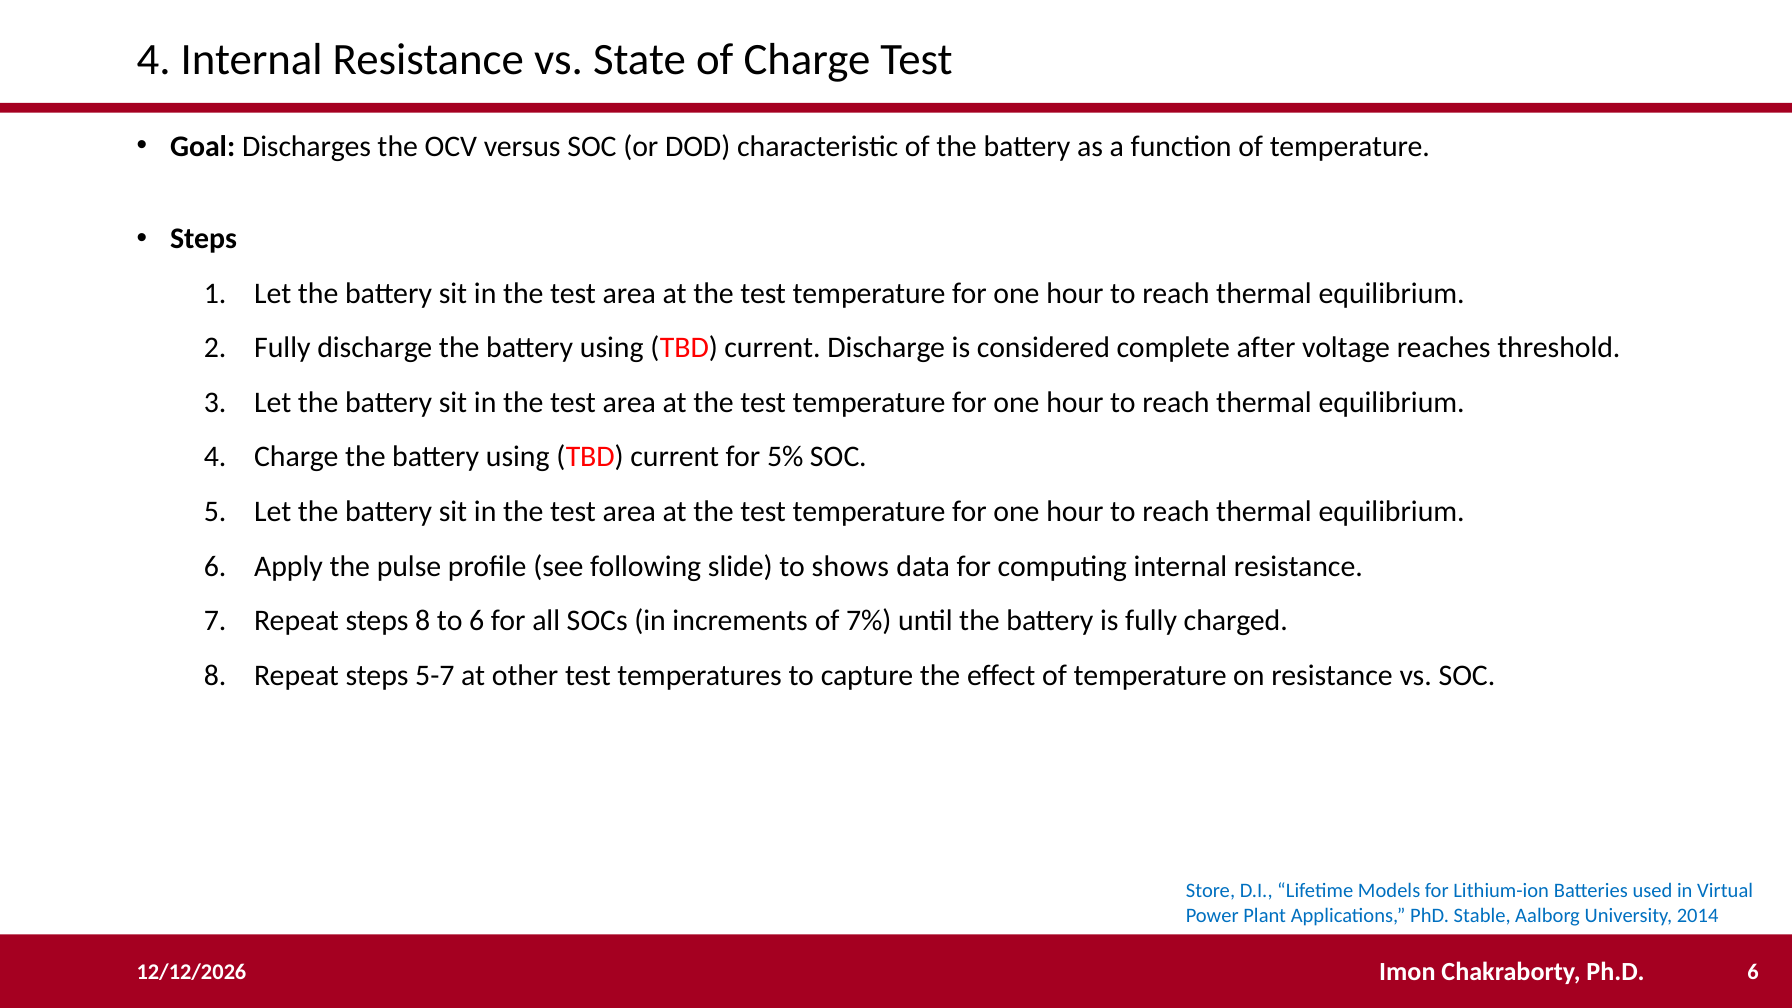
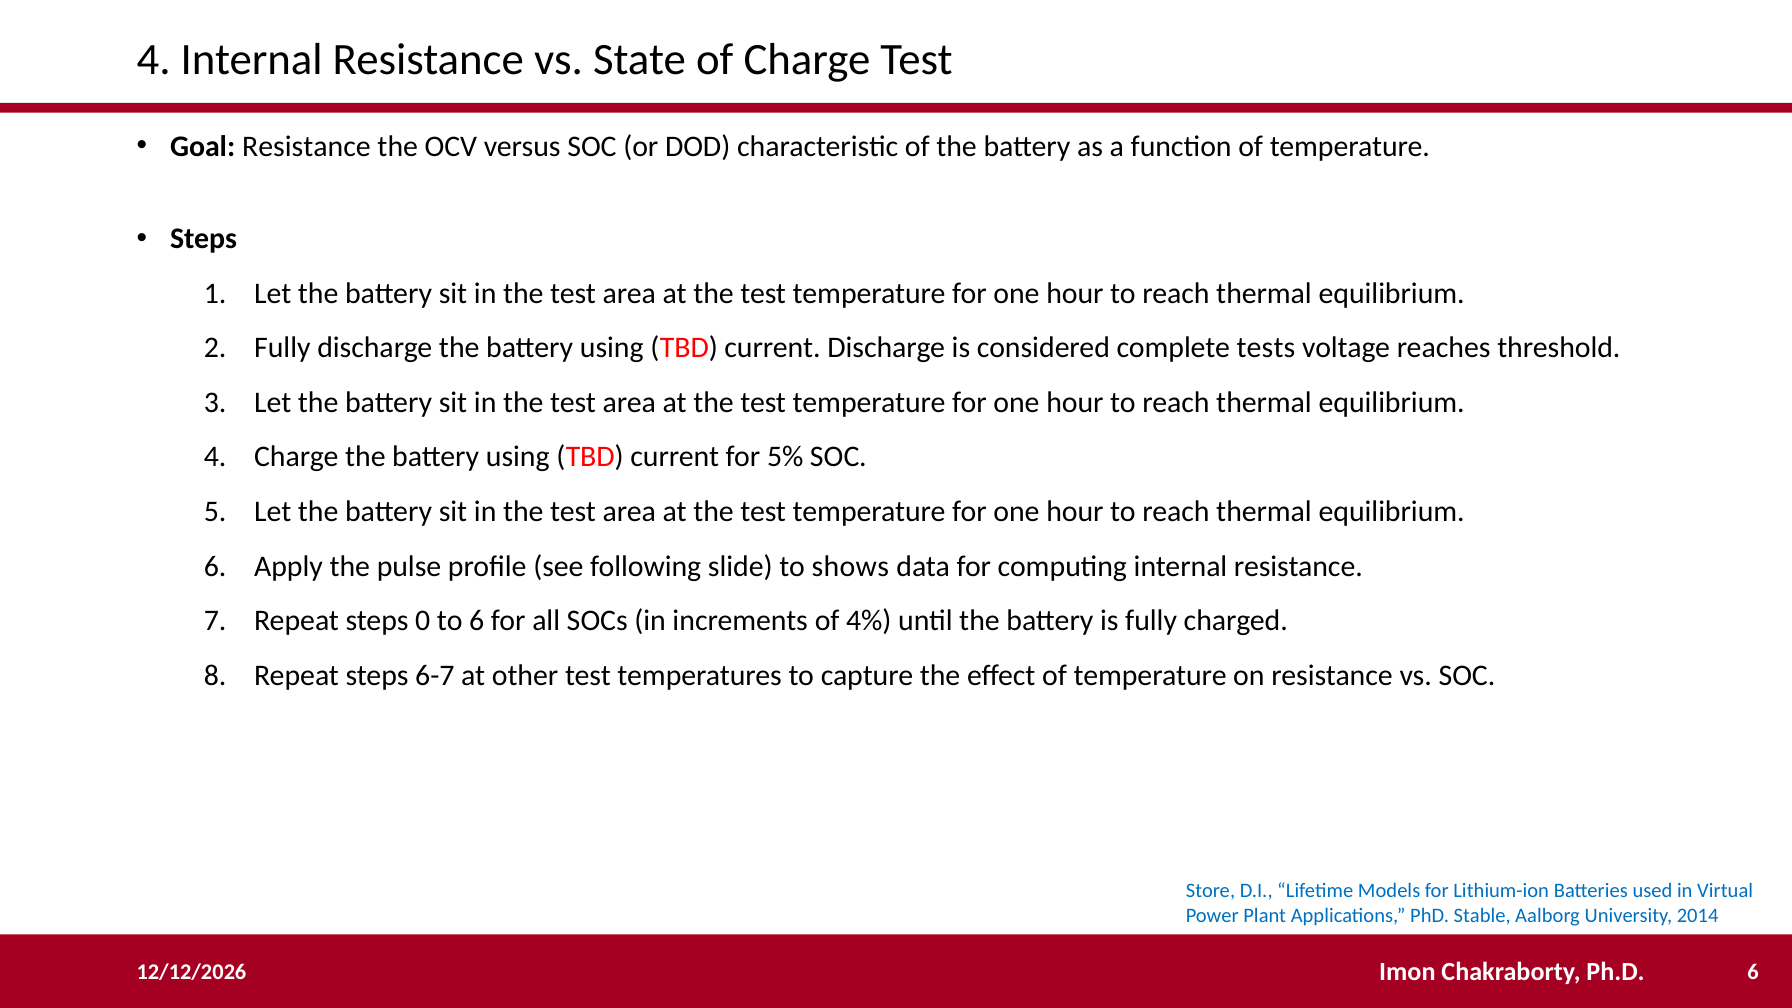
Goal Discharges: Discharges -> Resistance (306, 146)
after: after -> tests (1266, 348)
steps 8: 8 -> 0 (423, 621)
7%: 7% -> 4% (869, 621)
5-7: 5-7 -> 6-7 (435, 675)
